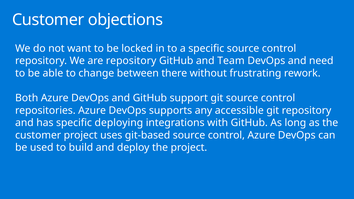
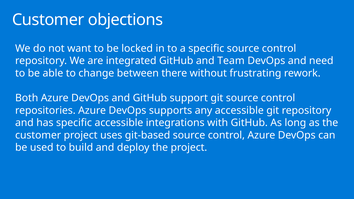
are repository: repository -> integrated (131, 61)
specific deploying: deploying -> accessible (119, 123)
